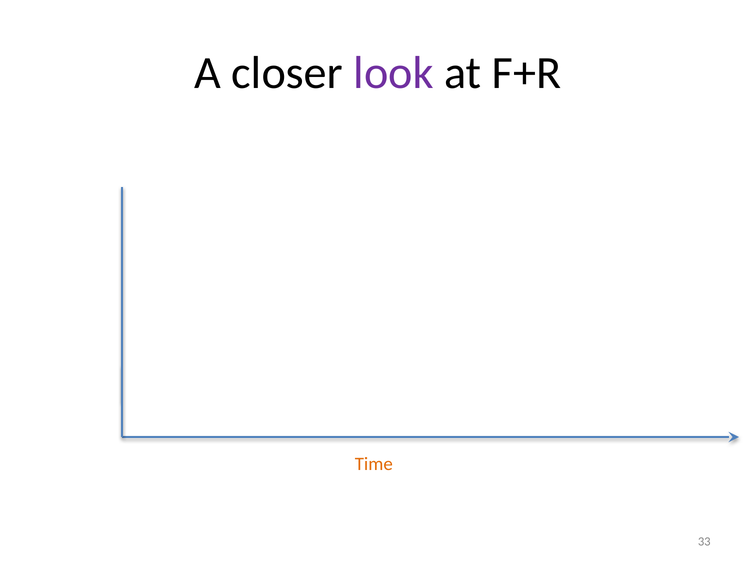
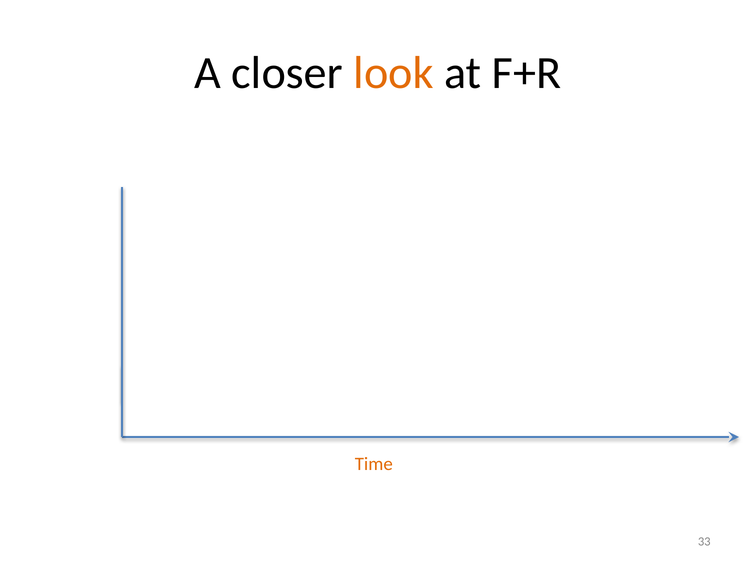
look colour: purple -> orange (394, 73)
